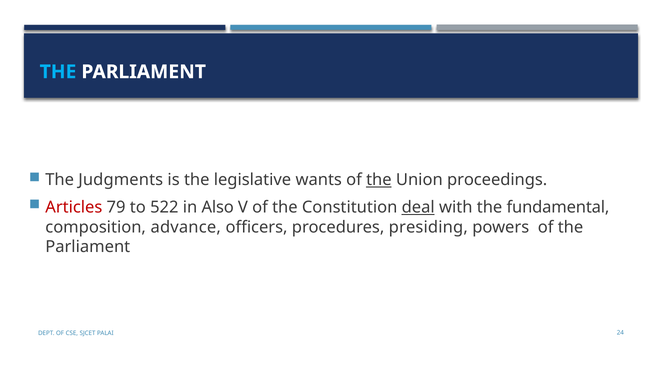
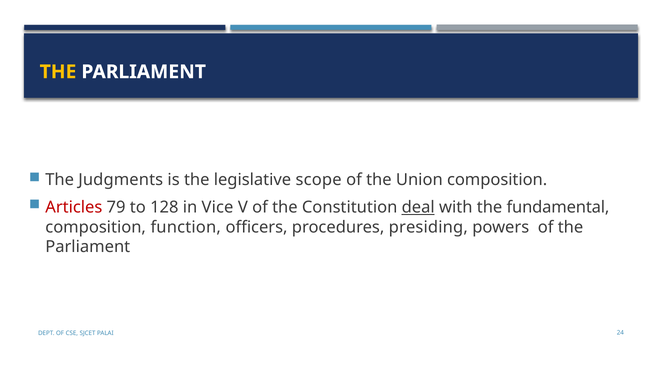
THE colour: light blue -> yellow (58, 72)
wants: wants -> scope (319, 180)
the underline: present -> none (379, 180)
Union proceedings: proceedings -> composition (497, 180)
522: 522 -> 128 (164, 208)
Also: Also -> Vice (218, 208)
advance: advance -> function (186, 227)
